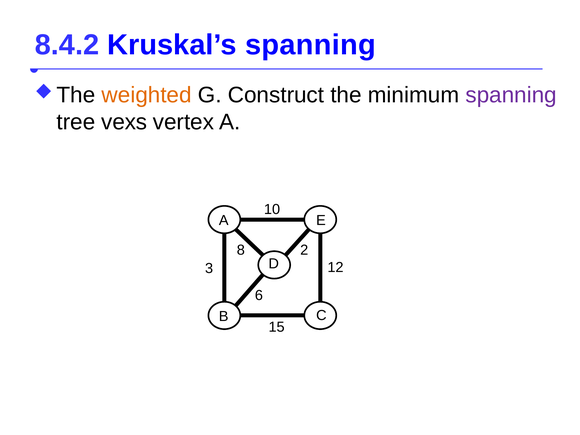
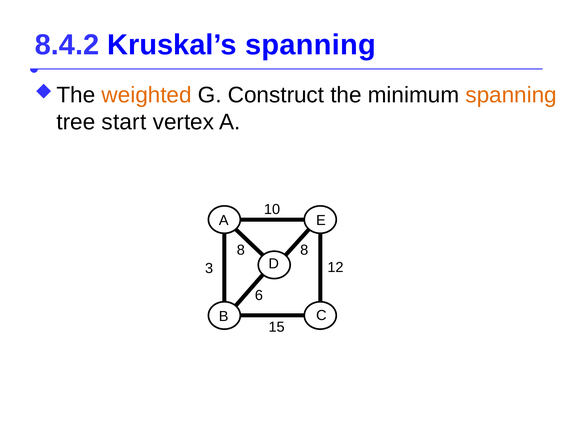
spanning colour: purple -> orange (511, 95)
vexs: vexs -> start (124, 122)
8 2: 2 -> 8 (304, 250)
